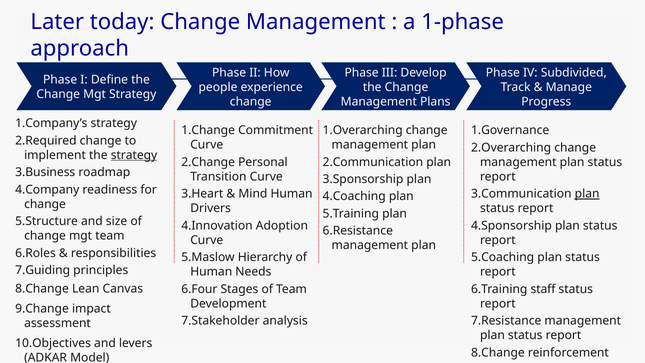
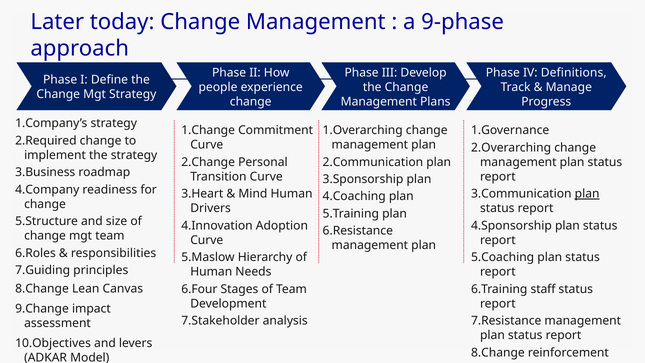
1-phase: 1-phase -> 9-phase (463, 22)
Subdivided: Subdivided -> Definitions (574, 73)
strategy underline: present -> none (134, 155)
